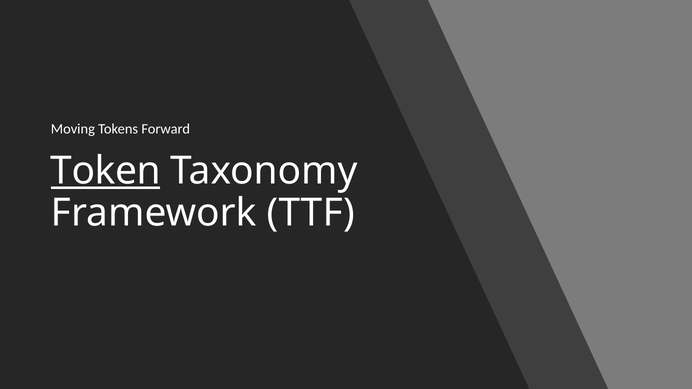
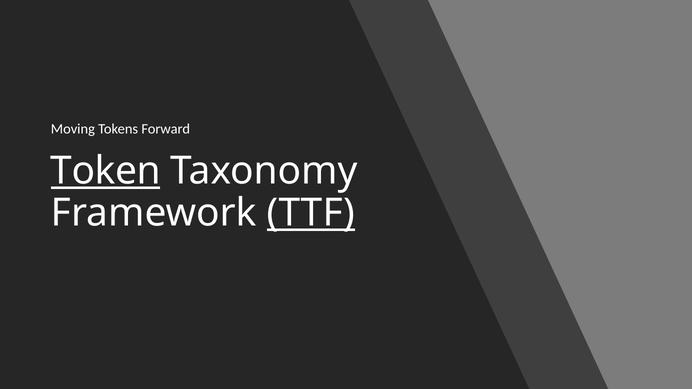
TTF underline: none -> present (311, 213)
